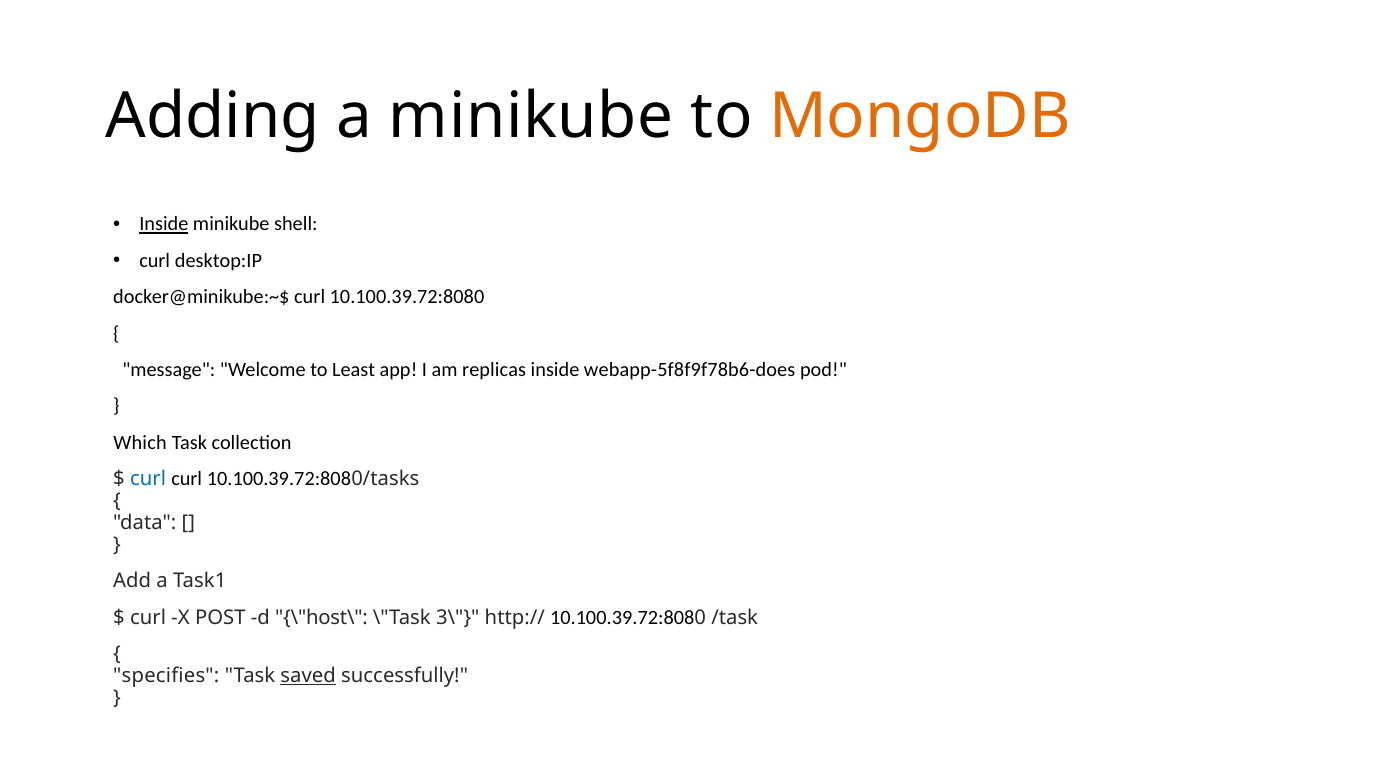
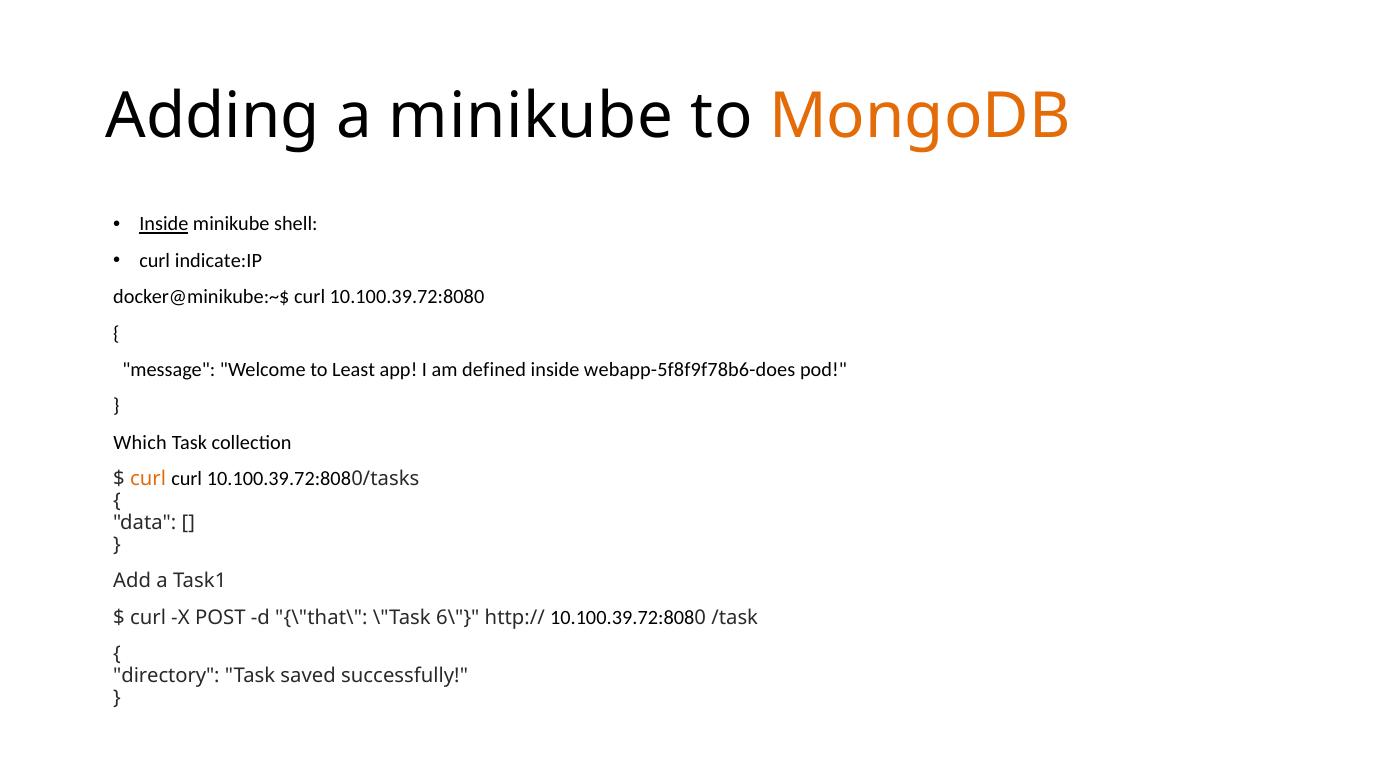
desktop:IP: desktop:IP -> indicate:IP (218, 261)
replicas: replicas -> defined (494, 370)
curl colour: blue -> orange (148, 479)
\"host\: \"host\ -> \"that\ (321, 618)
3\: 3\ -> 6\ (458, 618)
specifies: specifies -> directory (166, 676)
saved underline: present -> none (308, 676)
